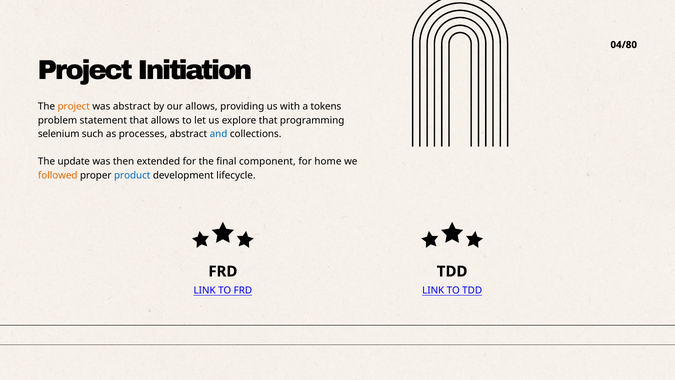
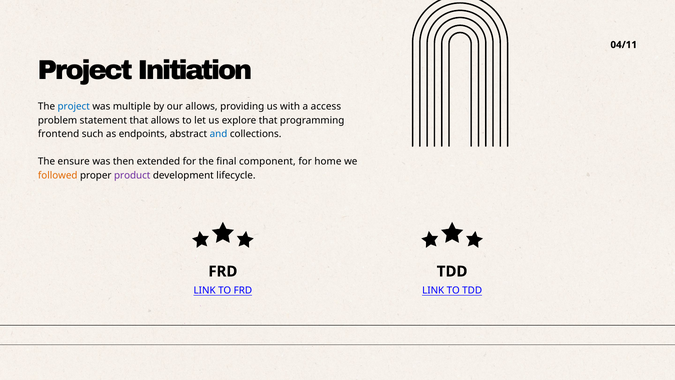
04/80: 04/80 -> 04/11 (624, 45)
project colour: orange -> blue (74, 106)
was abstract: abstract -> multiple (132, 106)
tokens: tokens -> access (326, 106)
selenium: selenium -> frontend (59, 134)
processes: processes -> endpoints (143, 134)
update: update -> ensure (74, 162)
product colour: blue -> purple (132, 175)
